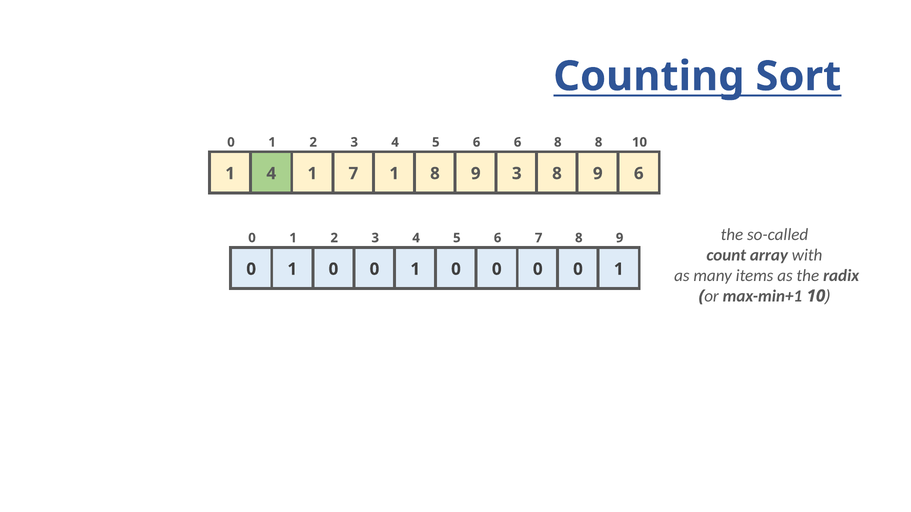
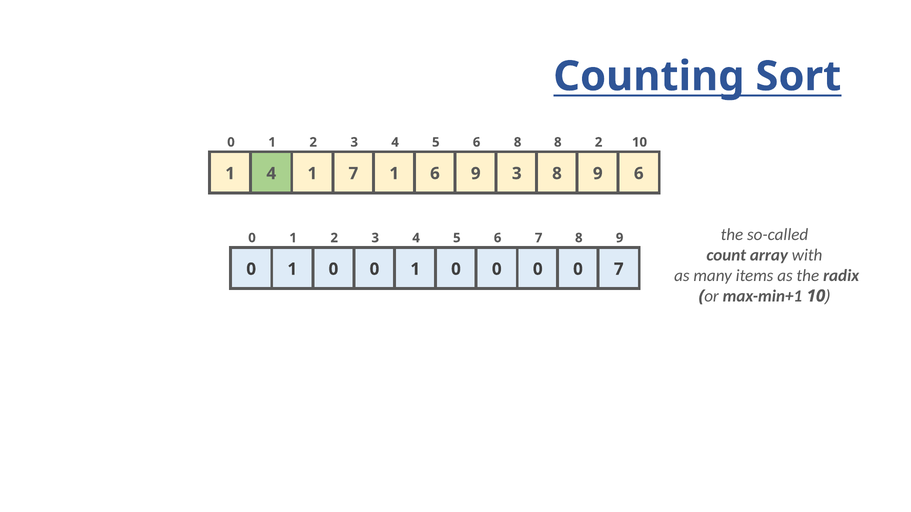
6 6: 6 -> 8 (518, 142)
8 8: 8 -> 2 (599, 142)
1 8: 8 -> 6 (435, 174)
0 0 0 1: 1 -> 7 (619, 269)
